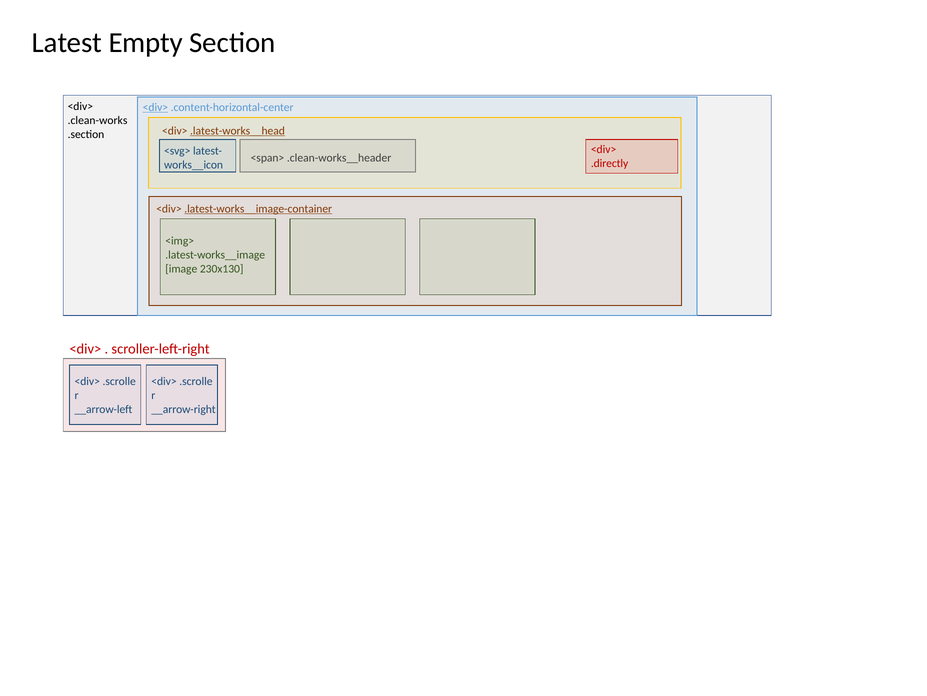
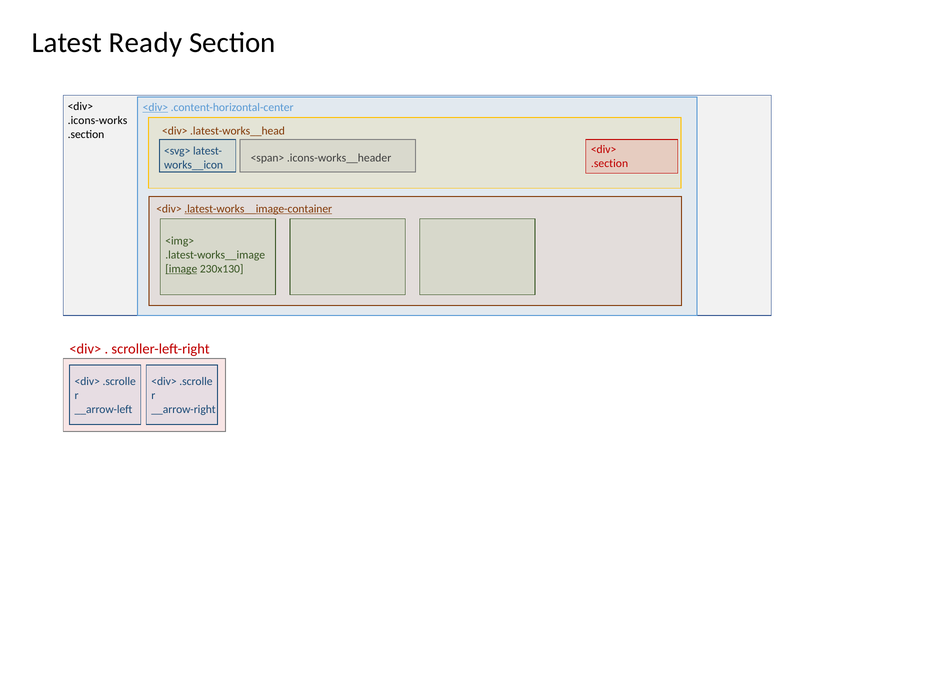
Empty: Empty -> Ready (145, 43)
.clean-works: .clean-works -> .icons-works (98, 120)
.latest-works__head underline: present -> none (237, 131)
.clean-works__header: .clean-works__header -> .icons-works__header (339, 158)
.directly: .directly -> .section (610, 163)
image underline: none -> present (181, 268)
